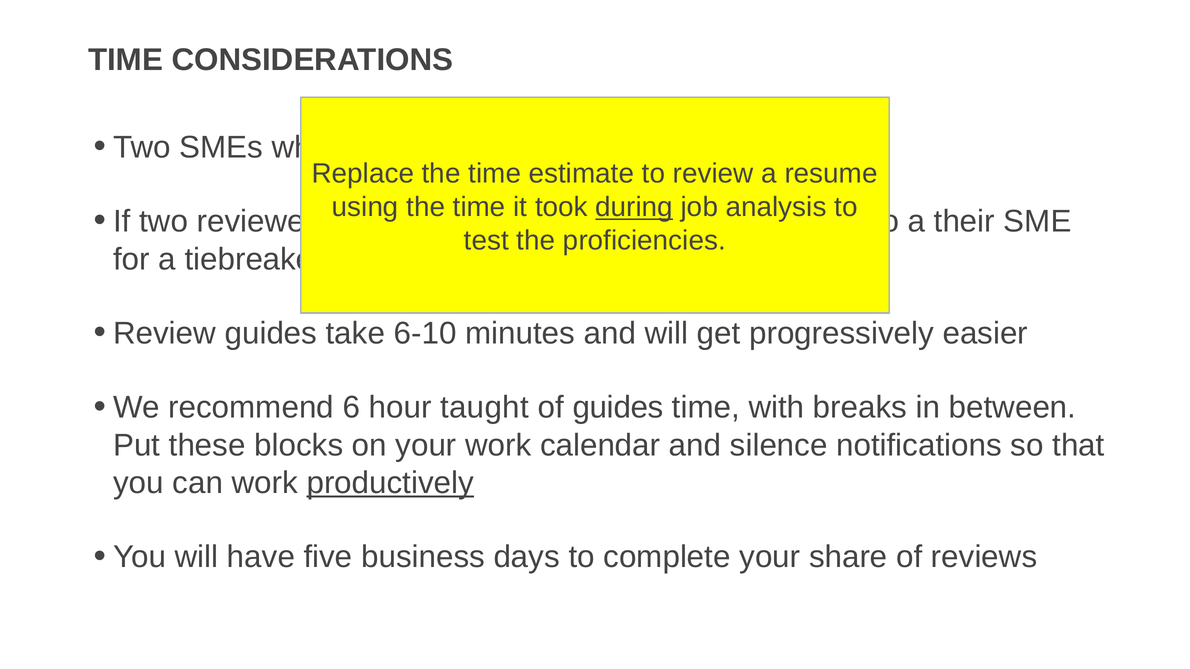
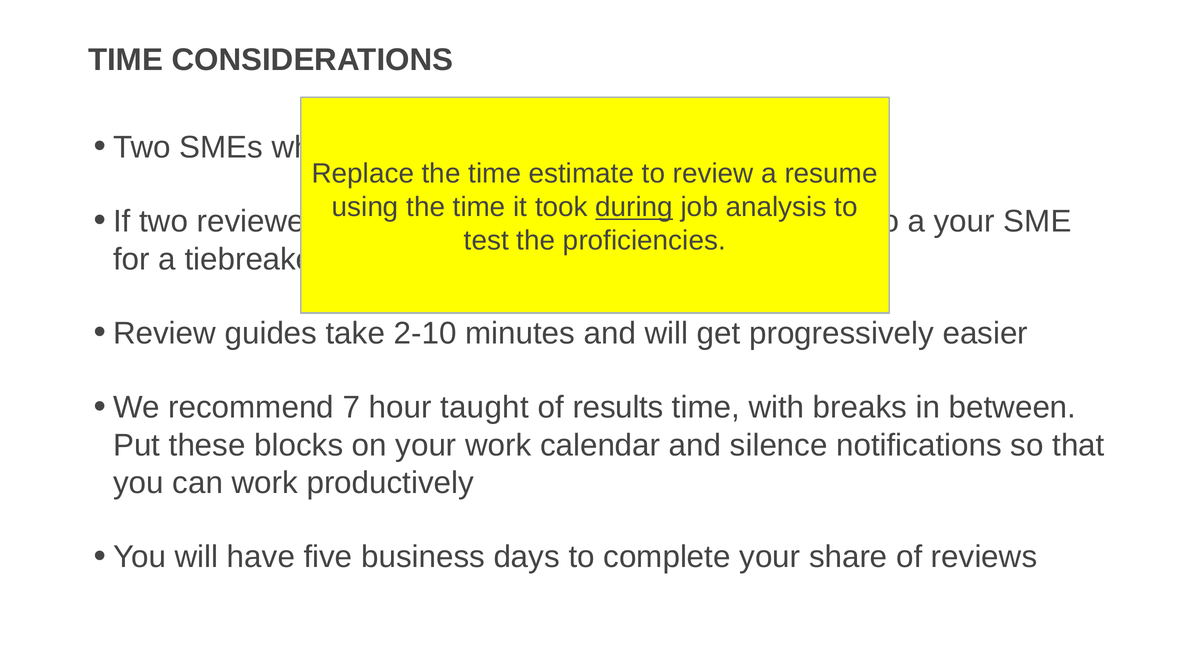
a their: their -> your (964, 222)
6-10: 6-10 -> 2-10 (425, 334)
6: 6 -> 7 (351, 408)
of guides: guides -> results (618, 408)
productively underline: present -> none (390, 483)
